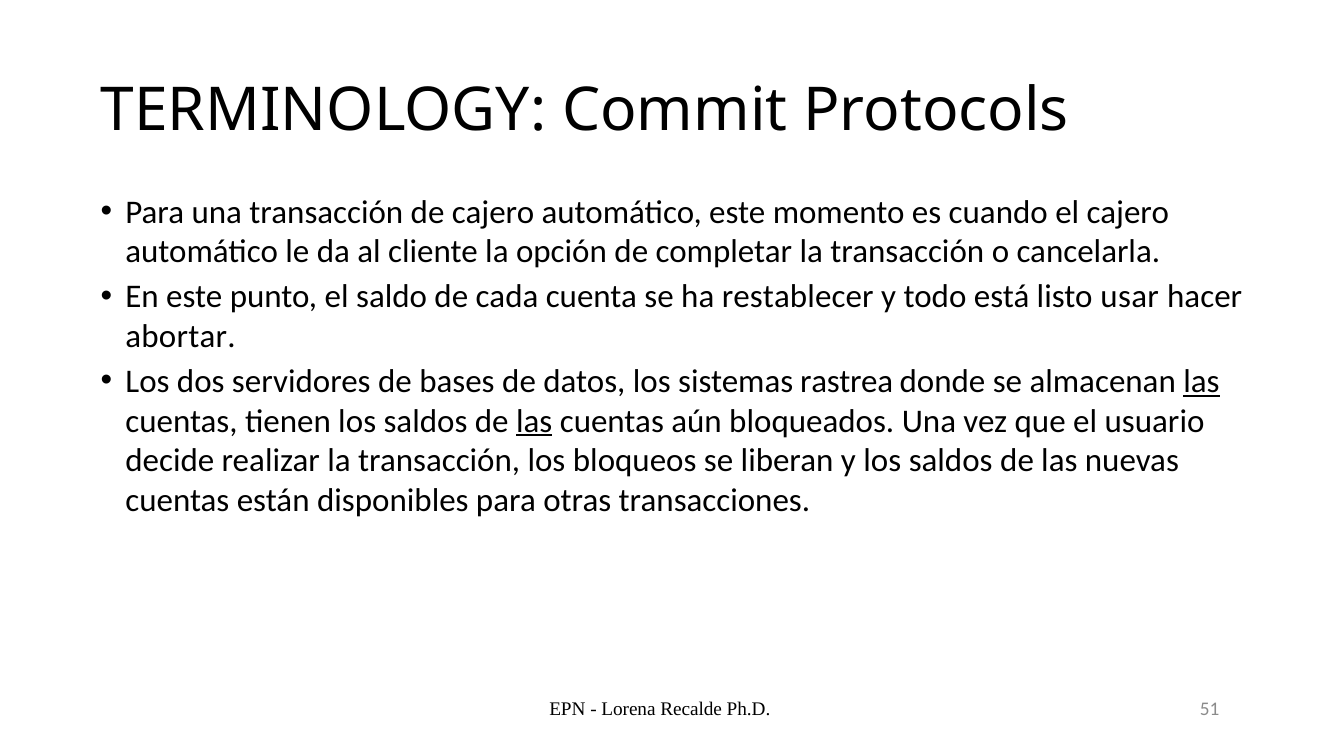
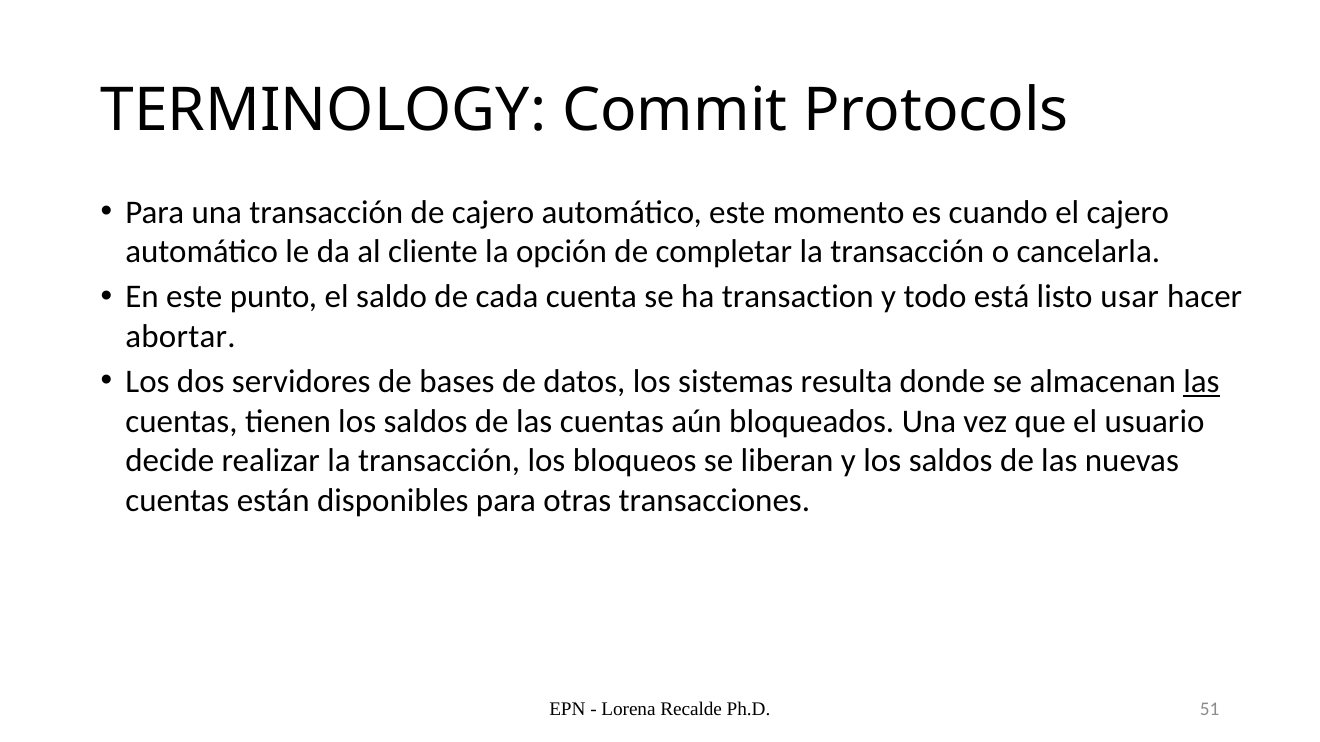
restablecer: restablecer -> transaction (798, 297)
rastrea: rastrea -> resulta (847, 382)
las underline: present -> none (534, 422)
